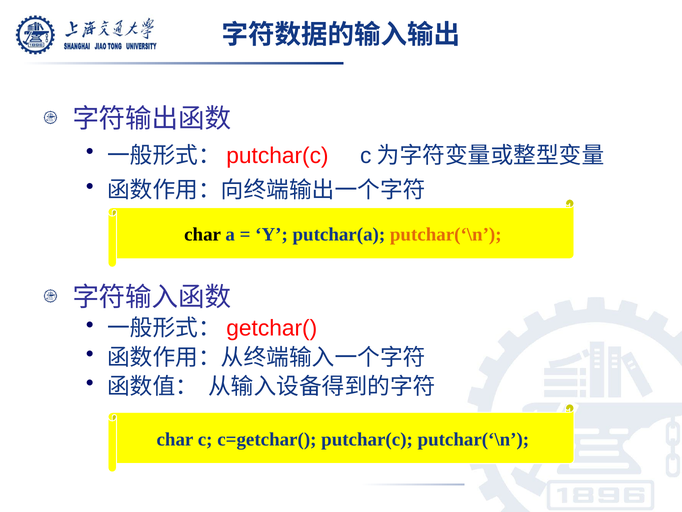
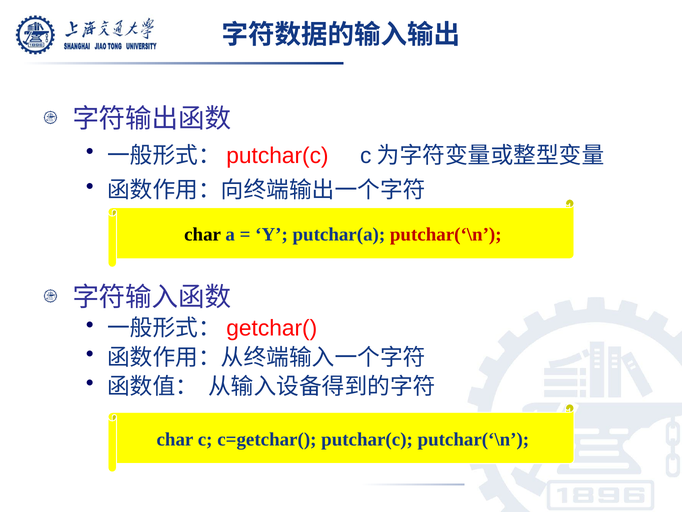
putchar(‘\n colour: orange -> red (446, 234)
